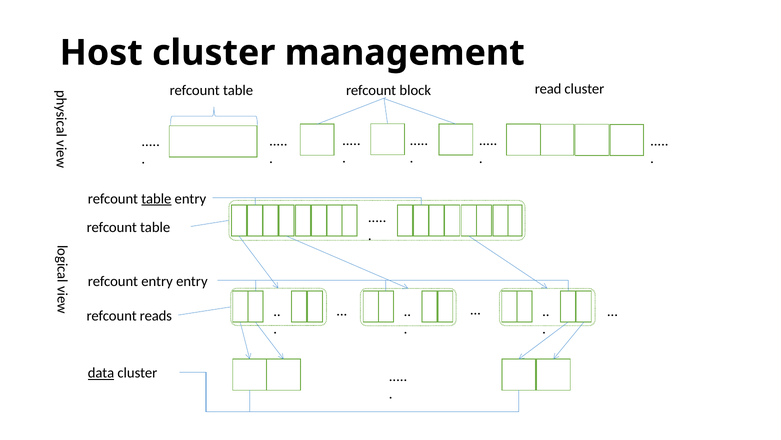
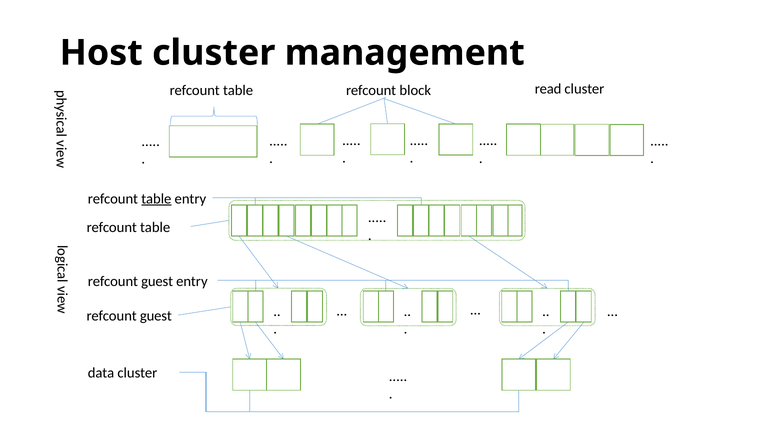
entry: entry -> guest (157, 281)
reads: reads -> guest (156, 316)
data underline: present -> none (101, 373)
